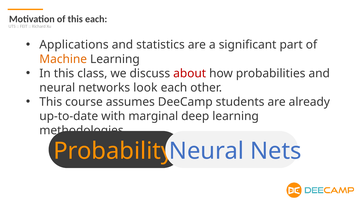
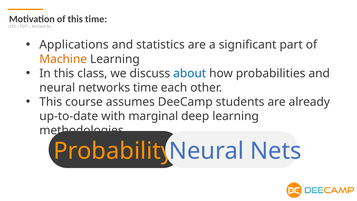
this each: each -> time (96, 19)
about colour: red -> blue (190, 73)
networks look: look -> time (145, 88)
